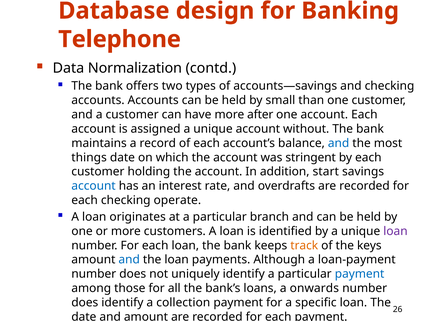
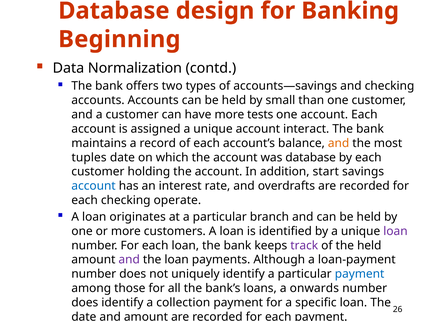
Telephone: Telephone -> Beginning (119, 39)
after: after -> tests (260, 115)
without: without -> interact (306, 129)
and colour: blue -> orange (339, 143)
things: things -> tuples (89, 157)
was stringent: stringent -> database (311, 157)
track colour: orange -> purple (304, 245)
the keys: keys -> held (369, 245)
and colour: blue -> purple (129, 260)
